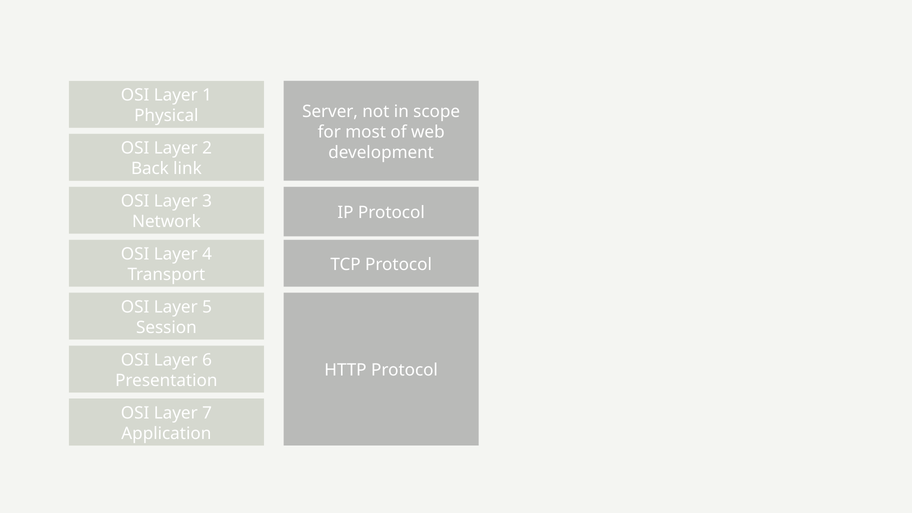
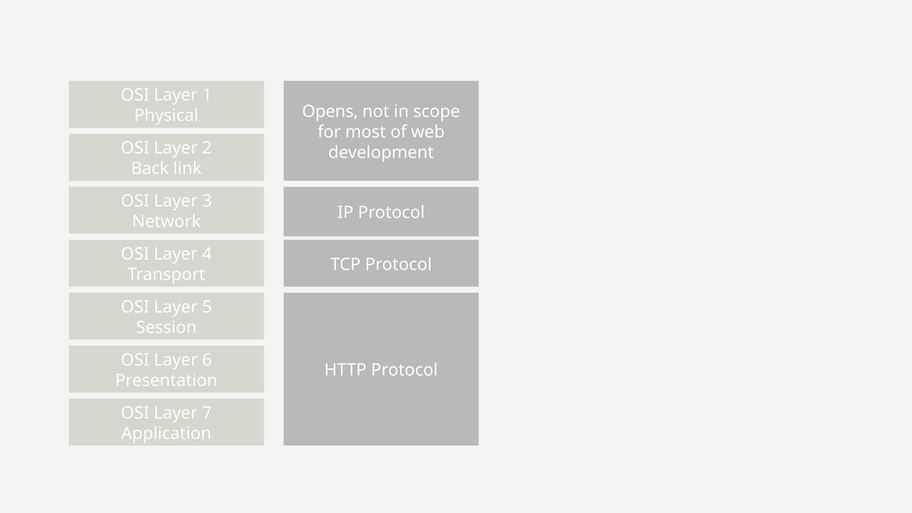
Server: Server -> Opens (330, 111)
